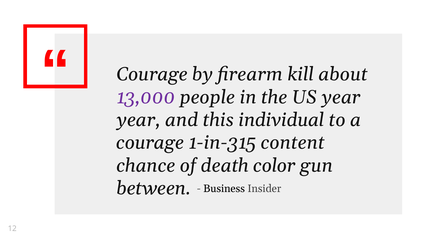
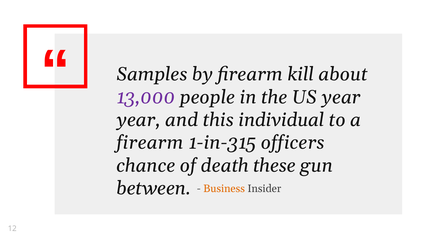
Courage: Courage -> Samples (152, 74)
courage: courage -> firearm (150, 143)
content: content -> officers (293, 143)
color: color -> these (275, 166)
Business colour: black -> orange (224, 189)
